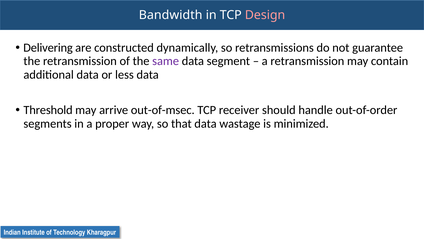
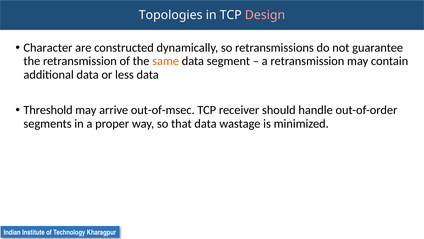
Bandwidth: Bandwidth -> Topologies (171, 15)
Delivering: Delivering -> Character (48, 48)
same colour: purple -> orange (166, 61)
